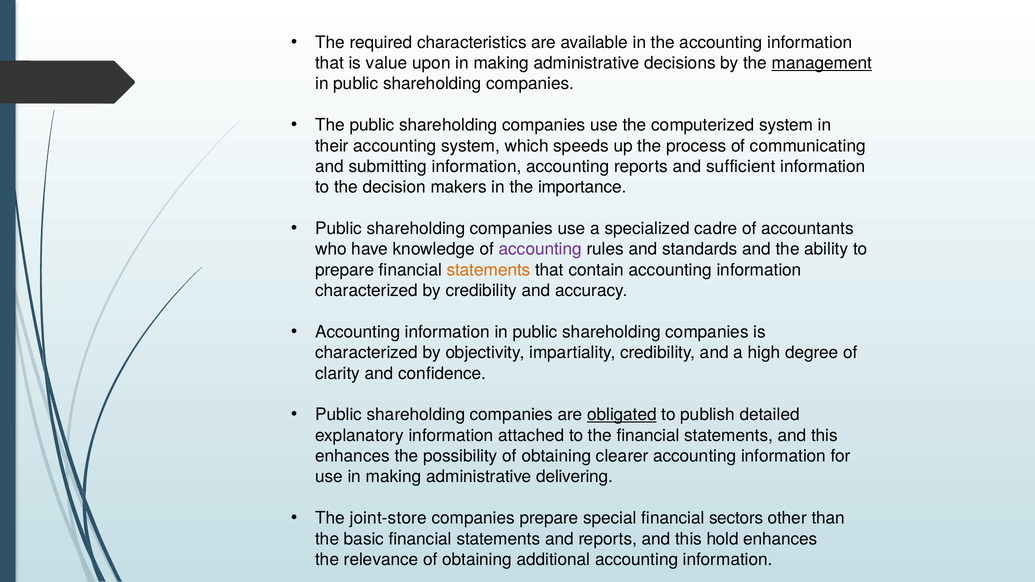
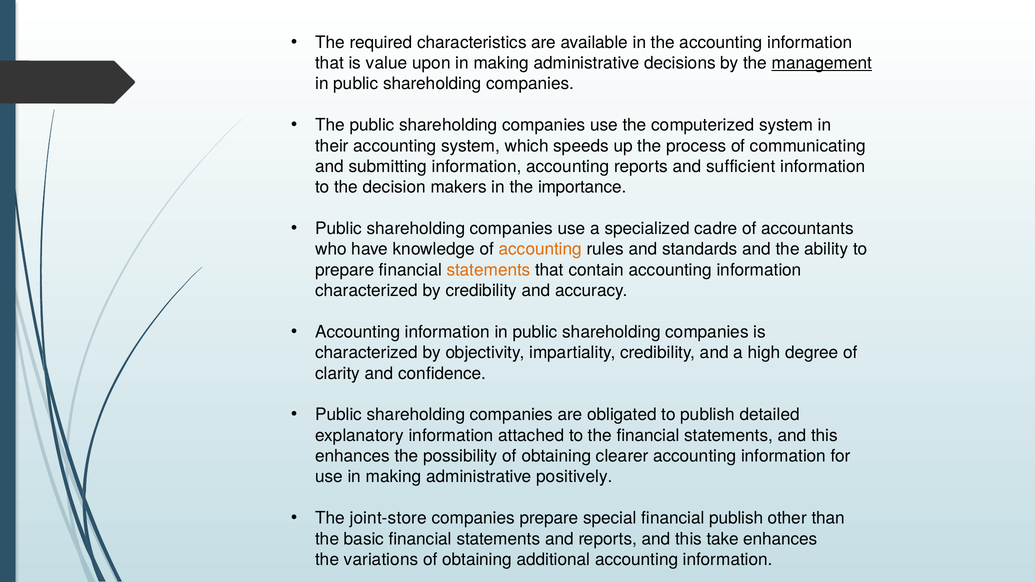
accounting colour: purple -> orange (540, 249)
obligated underline: present -> none (622, 415)
delivering: delivering -> positively (575, 477)
financial sectors: sectors -> publish (736, 518)
hold: hold -> take (723, 539)
relevance: relevance -> variations (381, 560)
